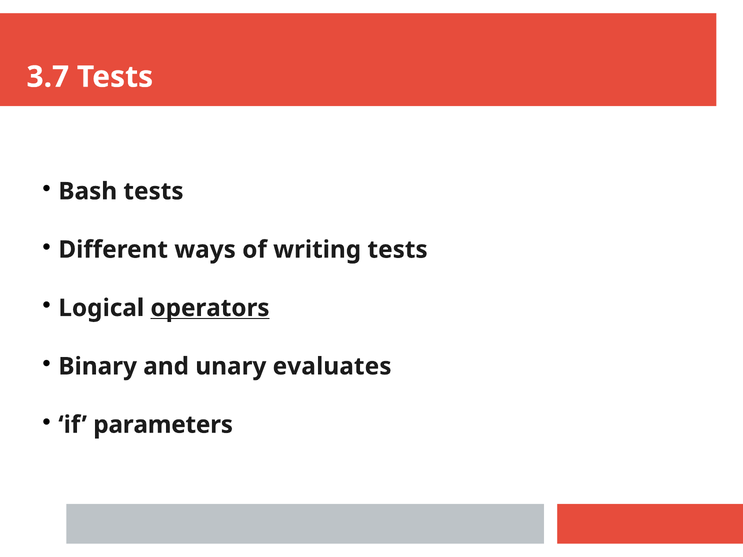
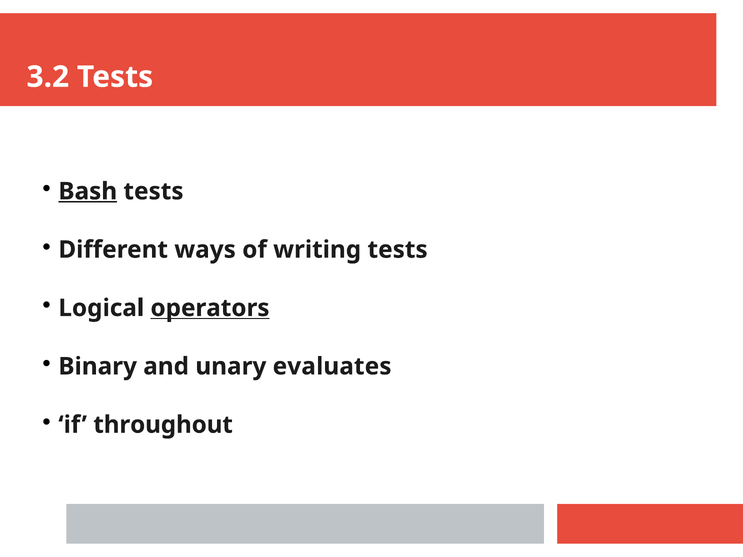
3.7: 3.7 -> 3.2 (48, 77)
Bash underline: none -> present (88, 191)
parameters: parameters -> throughout (163, 425)
